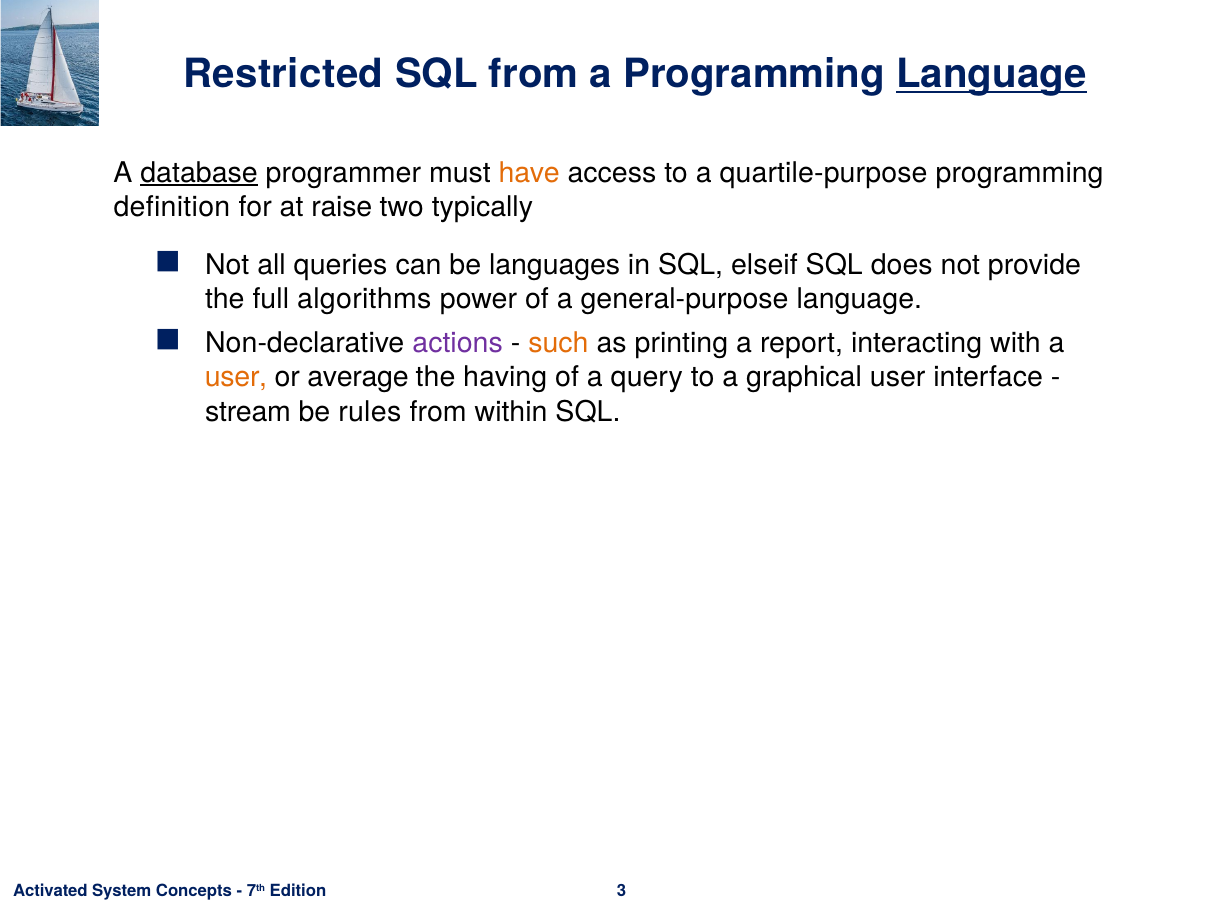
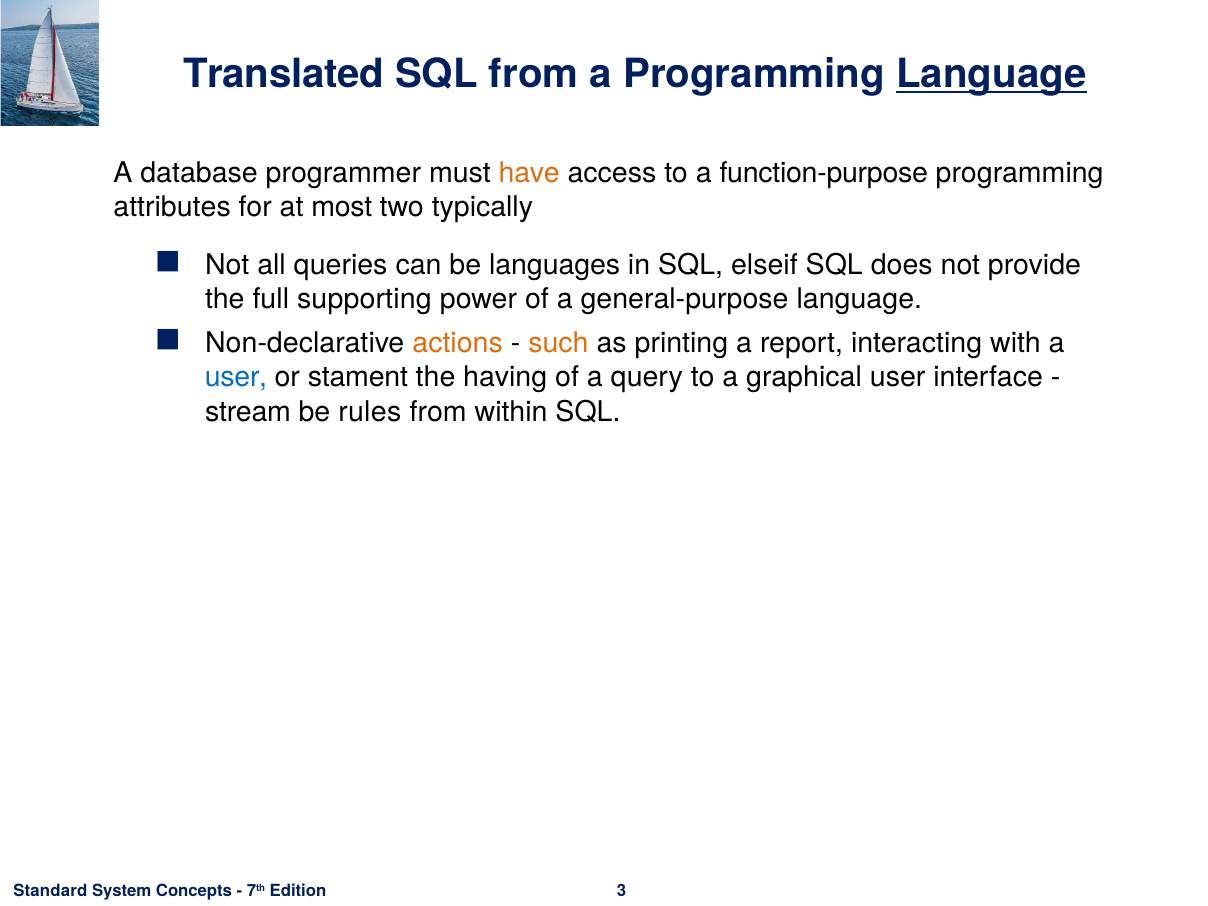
Restricted: Restricted -> Translated (284, 75)
database underline: present -> none (199, 173)
quartile-purpose: quartile-purpose -> function-purpose (824, 173)
definition: definition -> attributes (172, 207)
raise: raise -> most (342, 207)
algorithms: algorithms -> supporting (364, 299)
actions colour: purple -> orange (458, 343)
user colour: orange -> blue (236, 377)
average: average -> stament (358, 377)
Activated: Activated -> Standard (50, 891)
